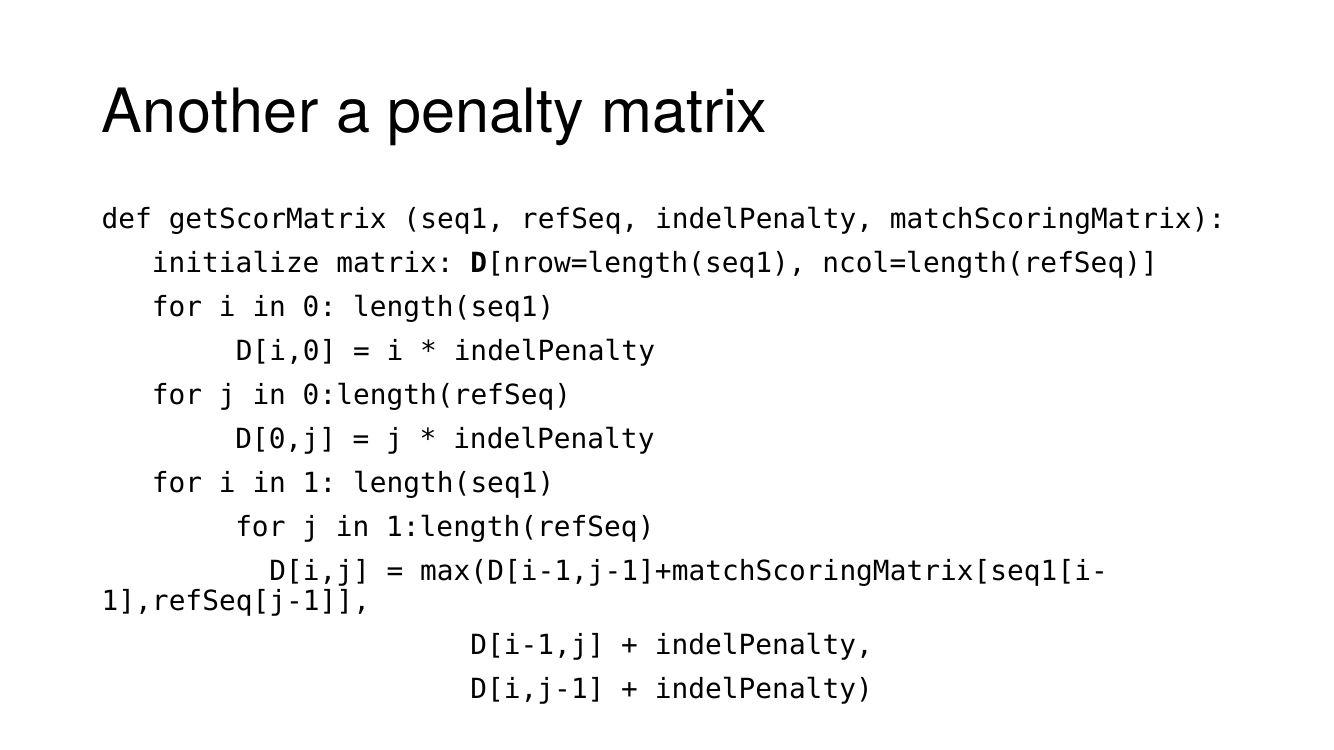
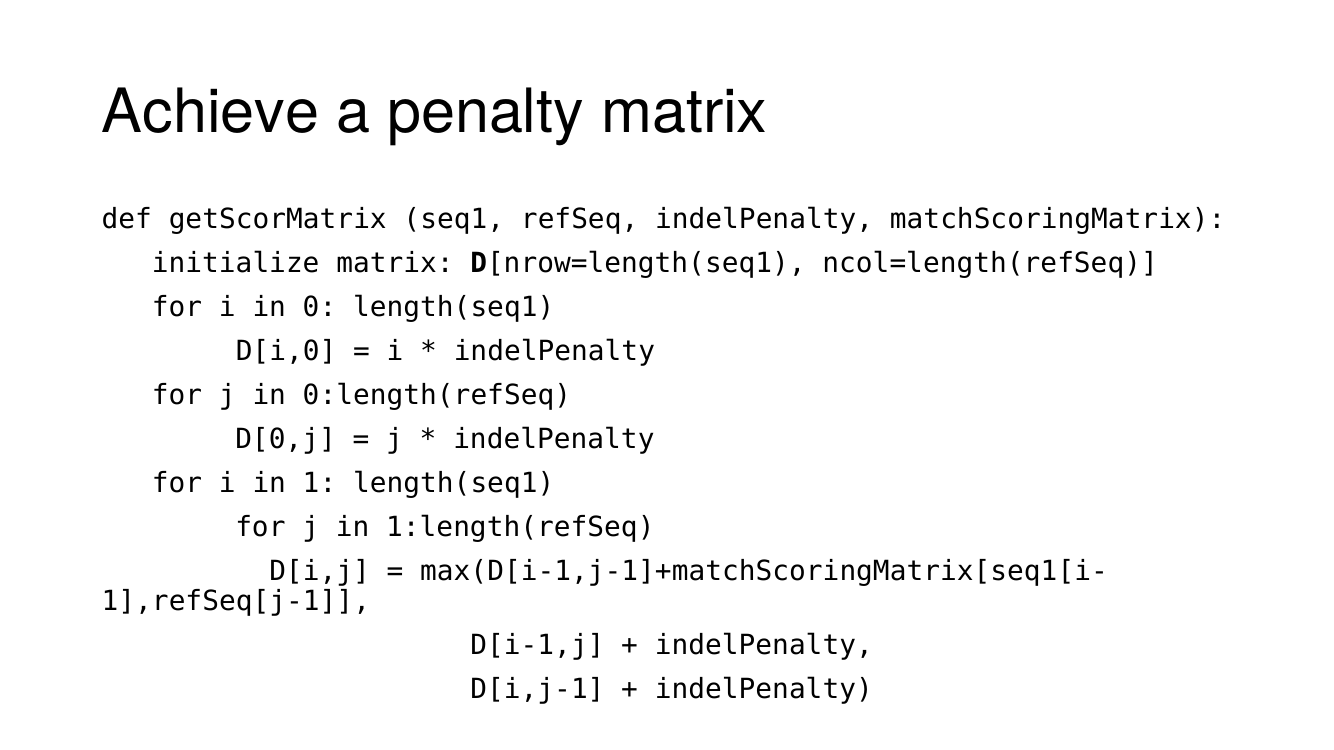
Another: Another -> Achieve (210, 112)
